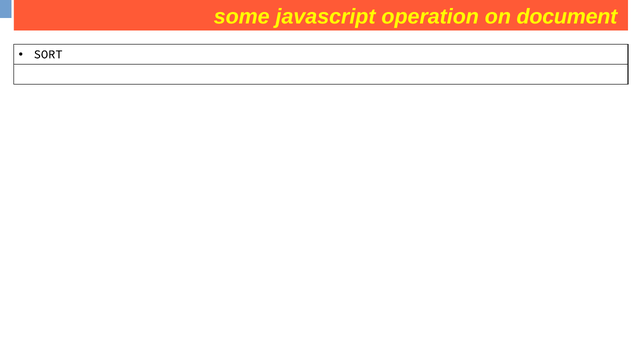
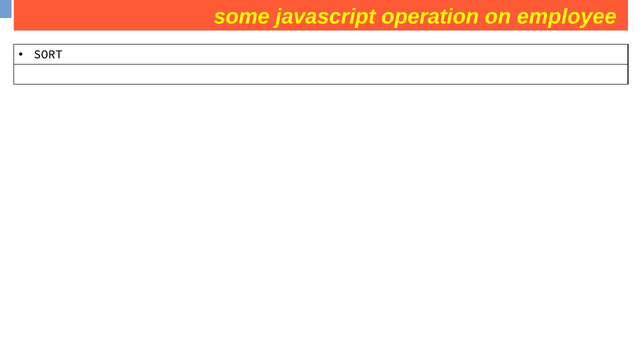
document: document -> employee (567, 17)
